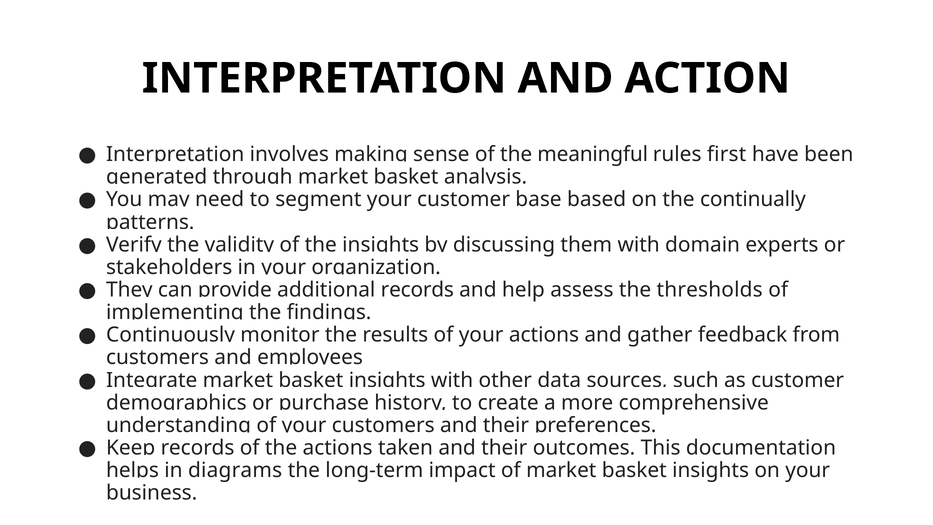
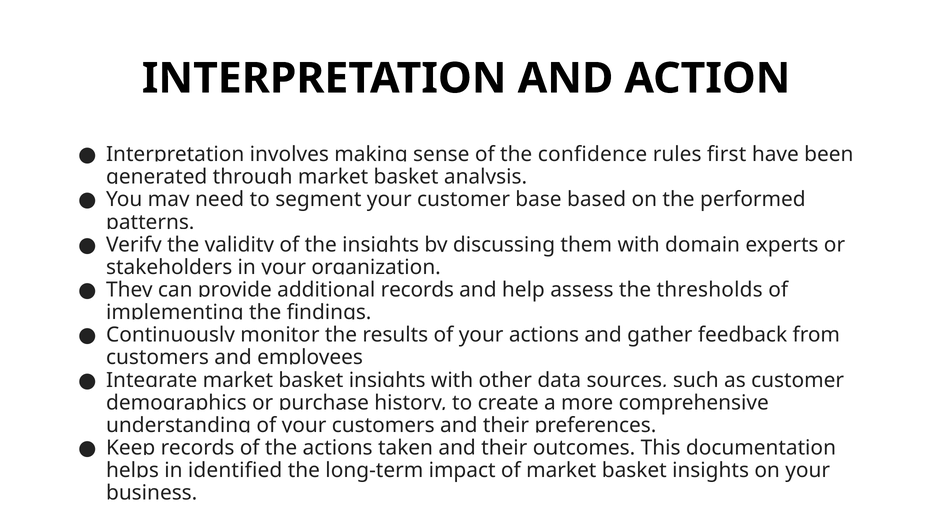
meaningful: meaningful -> confidence (592, 154)
continually: continually -> performed (753, 199)
diagrams: diagrams -> identified (235, 470)
